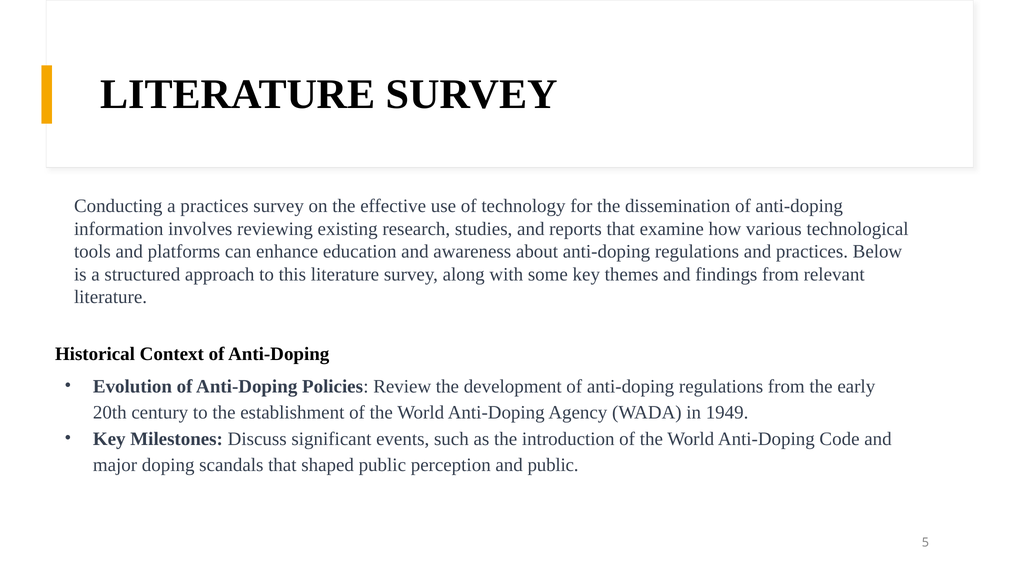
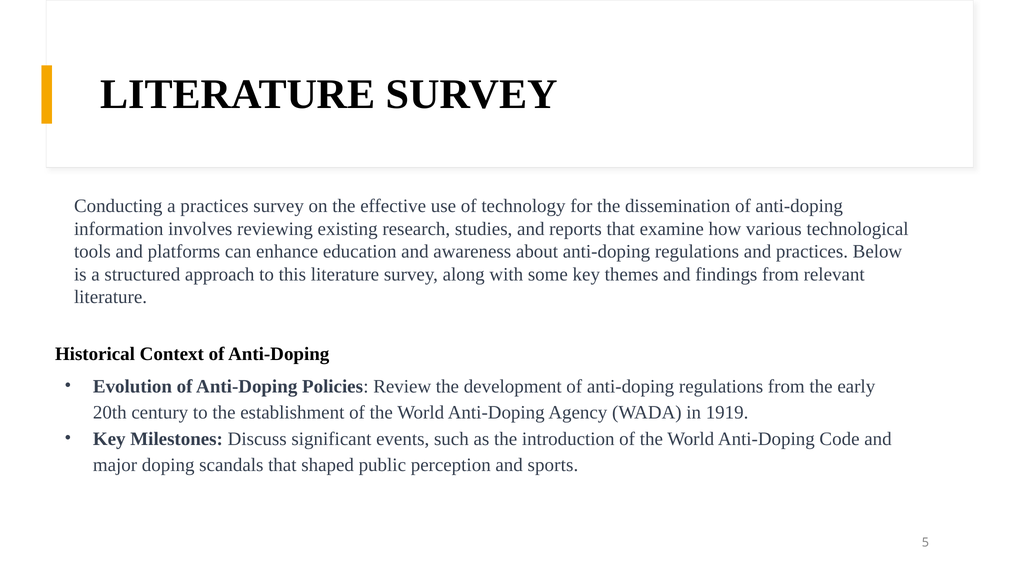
1949: 1949 -> 1919 (727, 413)
and public: public -> sports (553, 465)
